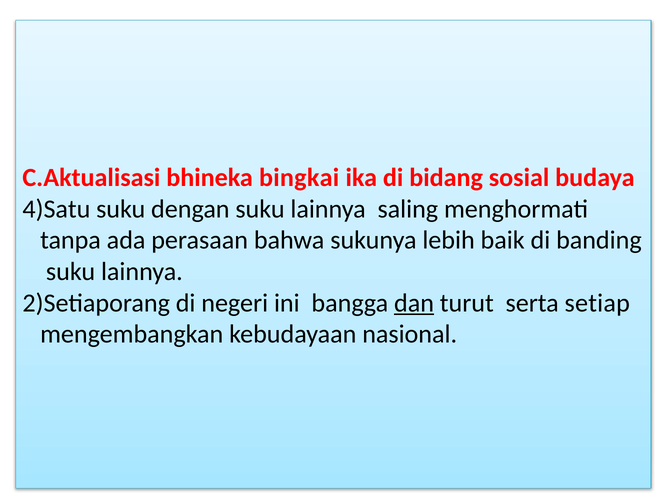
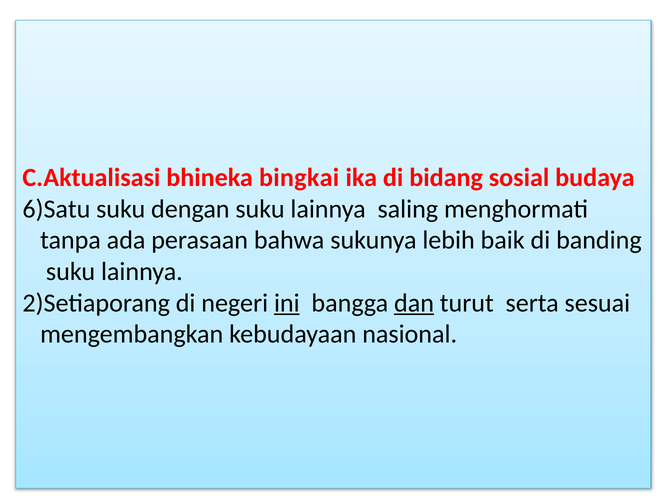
4)Satu: 4)Satu -> 6)Satu (56, 209)
ini underline: none -> present (287, 303)
setiap: setiap -> sesuai (597, 303)
